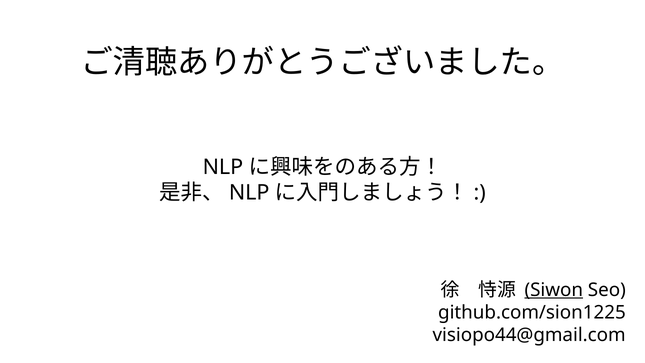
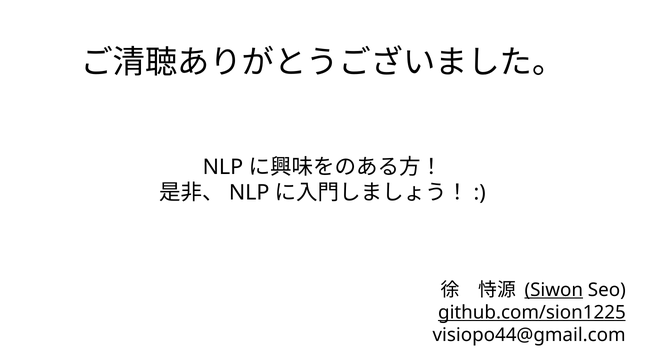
github.com/sion1225 underline: none -> present (532, 312)
